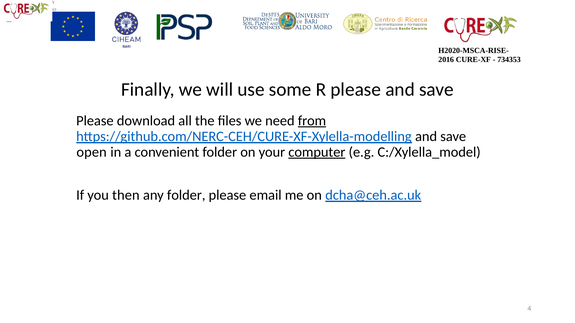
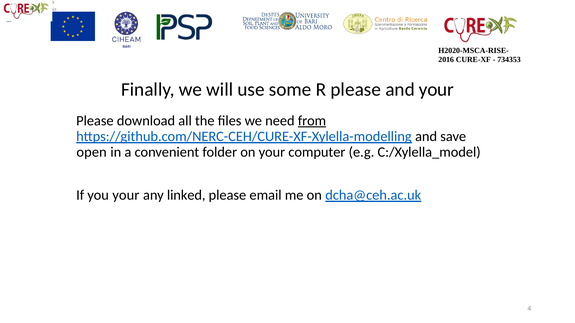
save: save -> your (436, 90)
computer underline: present -> none (317, 152)
you then: then -> your (126, 195)
any folder: folder -> linked (186, 195)
